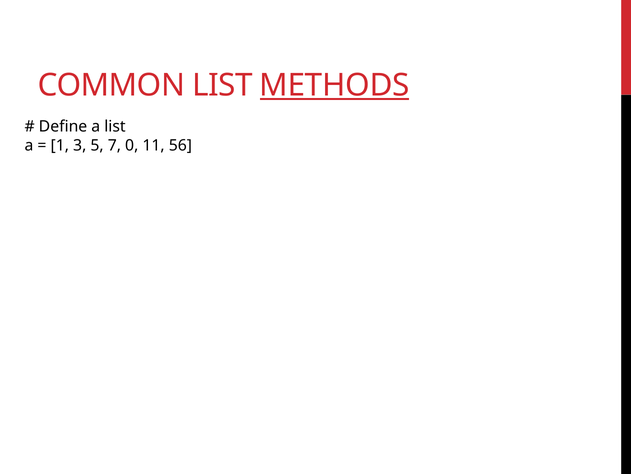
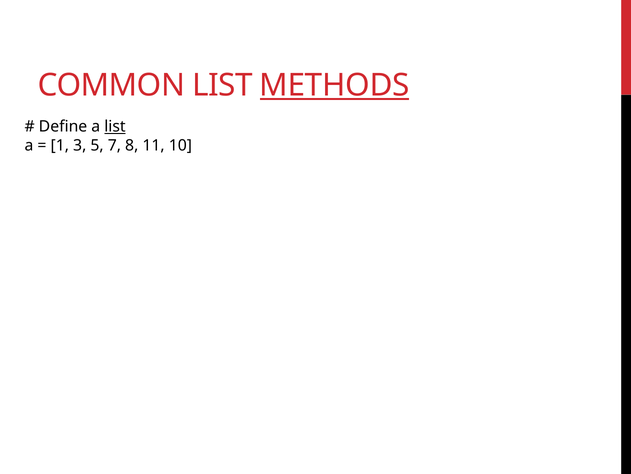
list underline: none -> present (115, 126)
0: 0 -> 8 (132, 145)
56: 56 -> 10 (180, 145)
